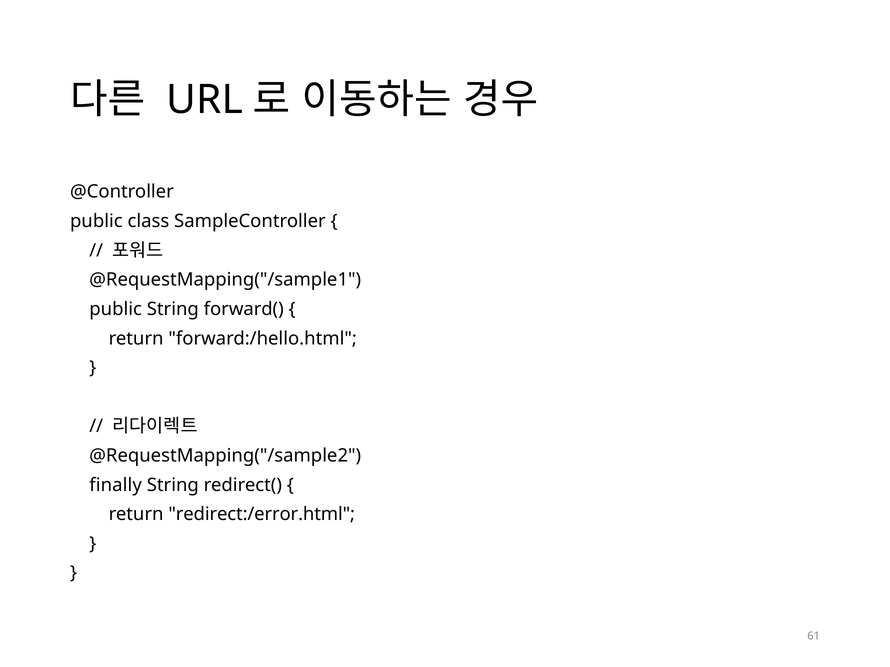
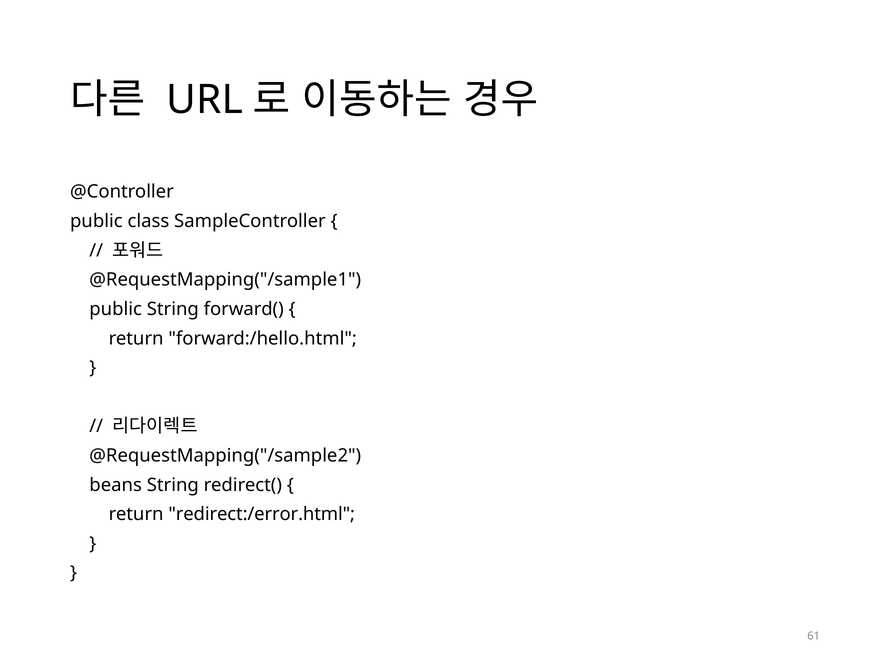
finally: finally -> beans (116, 485)
